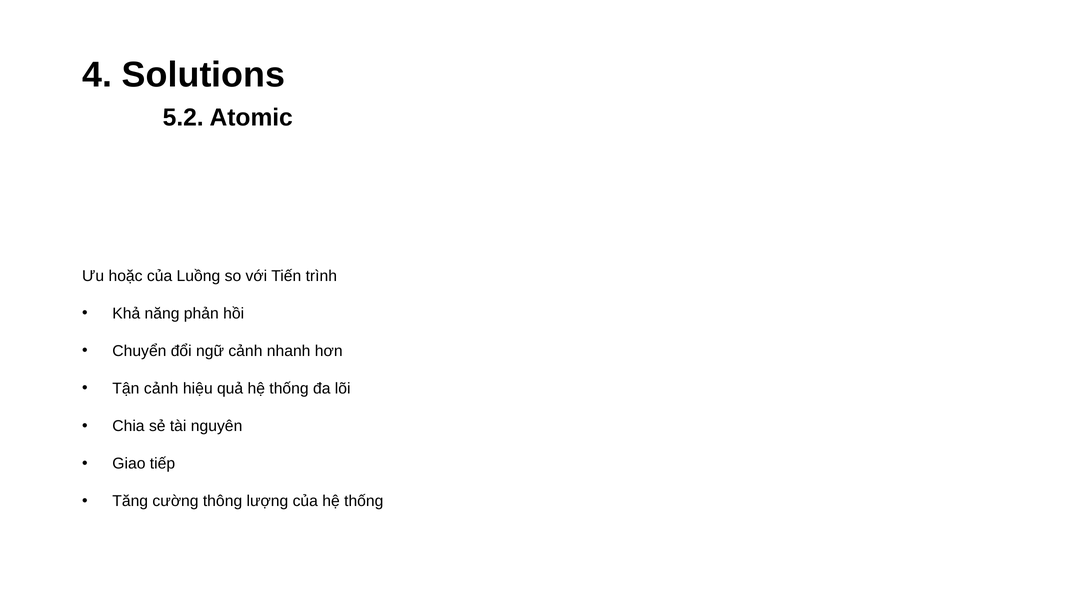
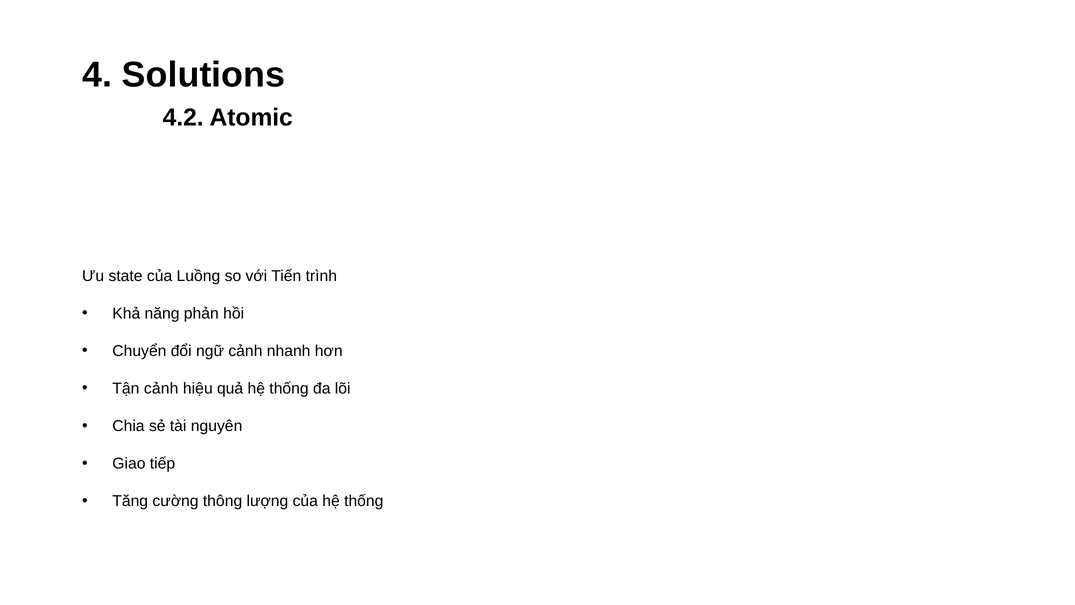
5.2: 5.2 -> 4.2 (183, 117)
hoặc: hoặc -> state (126, 276)
